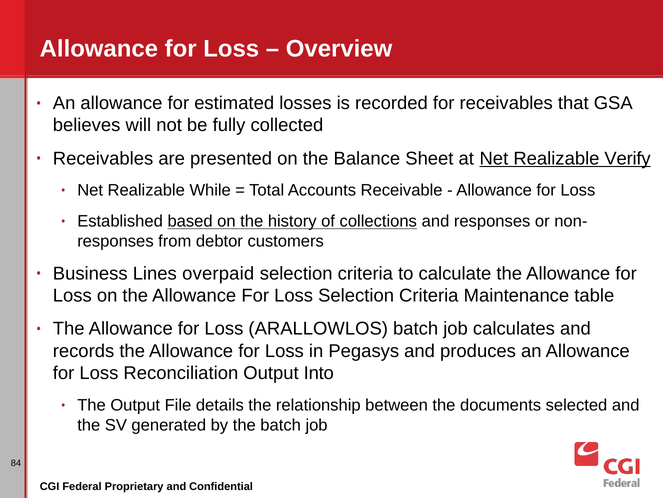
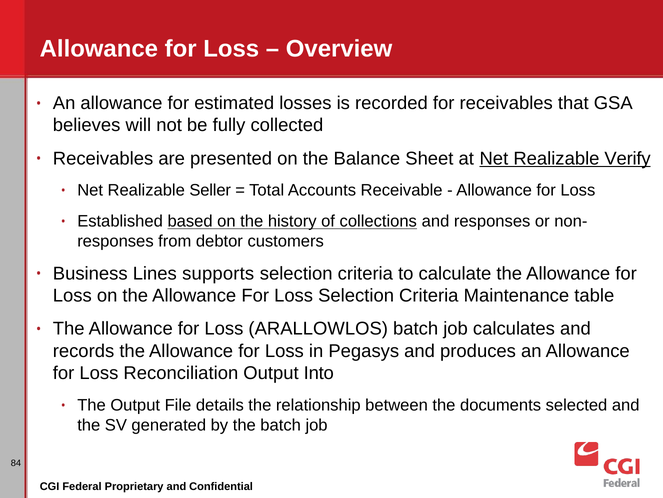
While: While -> Seller (210, 190)
overpaid: overpaid -> supports (218, 273)
